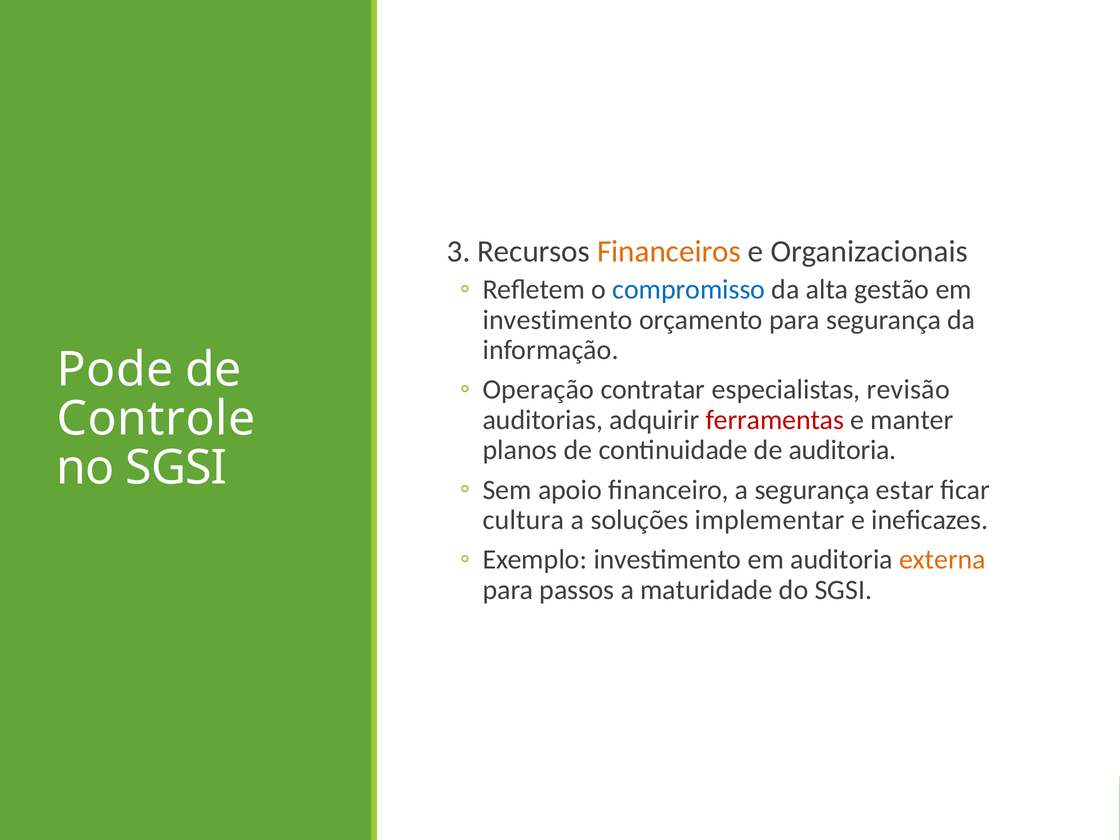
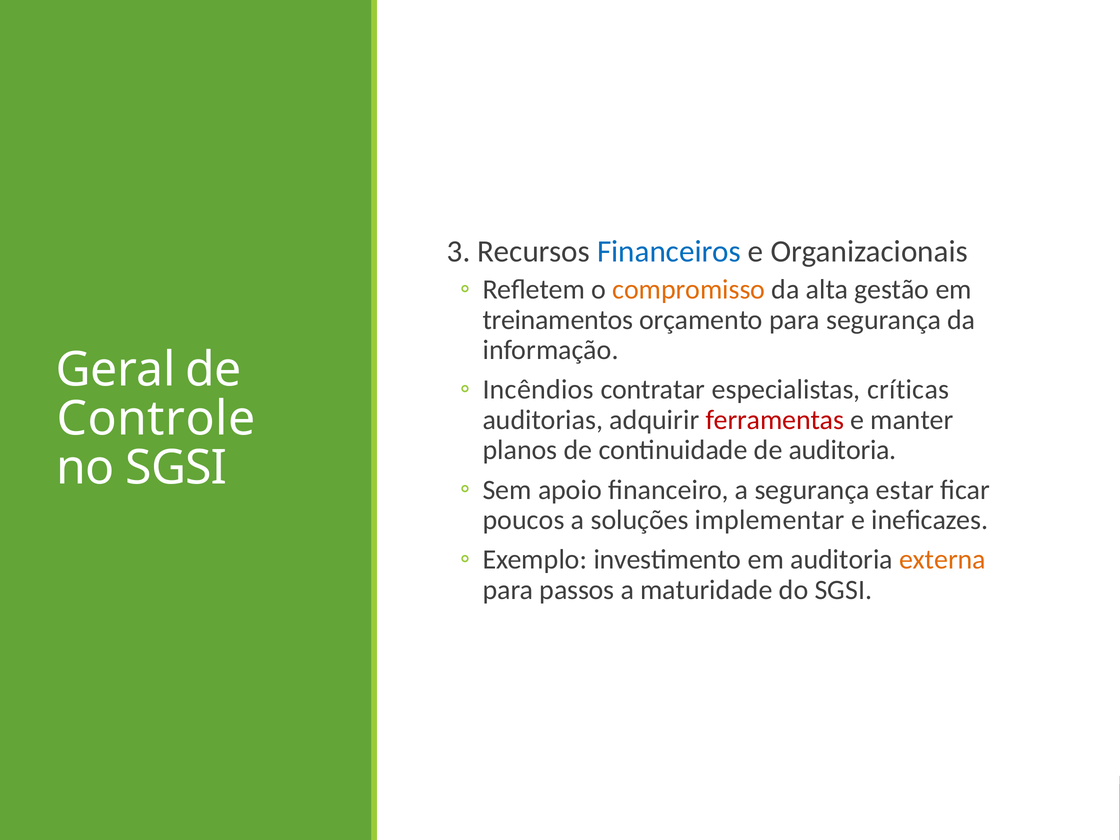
Financeiros colour: orange -> blue (669, 251)
compromisso colour: blue -> orange (689, 290)
investimento: investimento -> treinamentos (558, 320)
Pode: Pode -> Geral (116, 370)
Operação: Operação -> Incêndios (538, 390)
revisão: revisão -> críticas (908, 390)
cultura: cultura -> poucos (524, 520)
